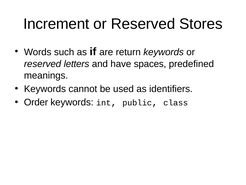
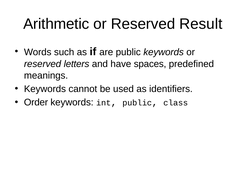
Increment: Increment -> Arithmetic (56, 24)
Stores: Stores -> Result (201, 24)
are return: return -> public (128, 52)
